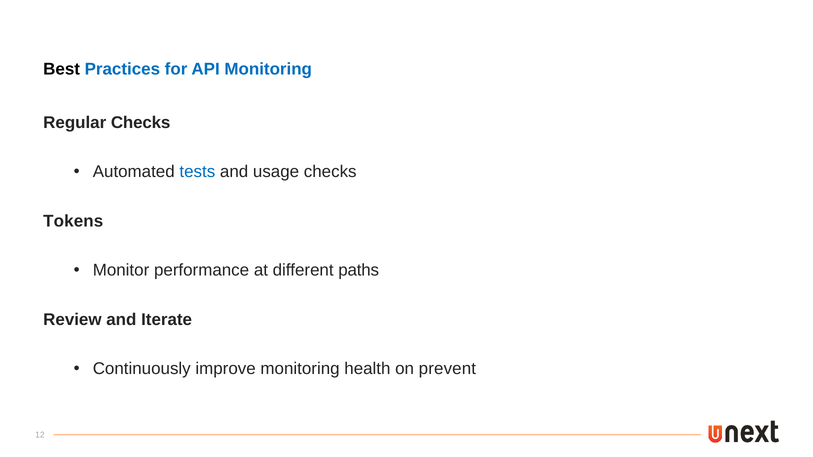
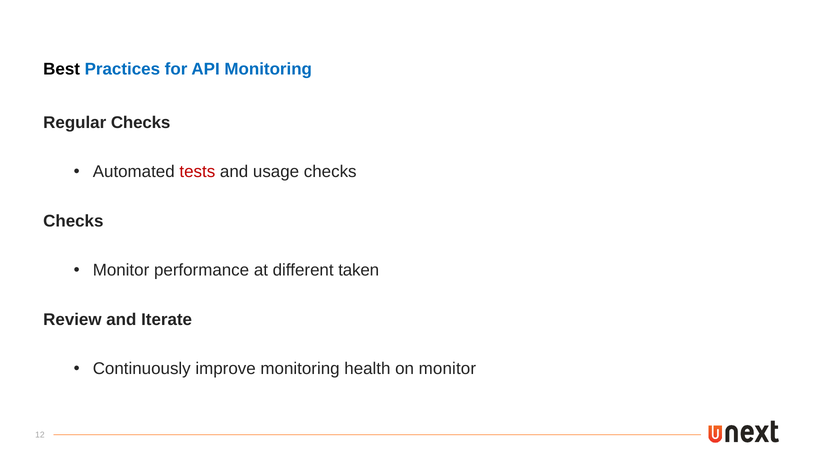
tests colour: blue -> red (197, 172)
Tokens: Tokens -> Checks (73, 221)
paths: paths -> taken (359, 270)
on prevent: prevent -> monitor (447, 369)
